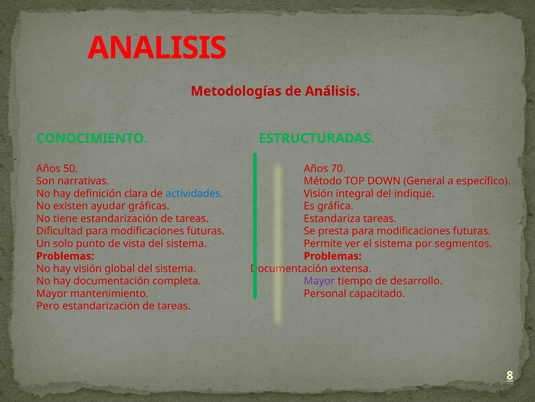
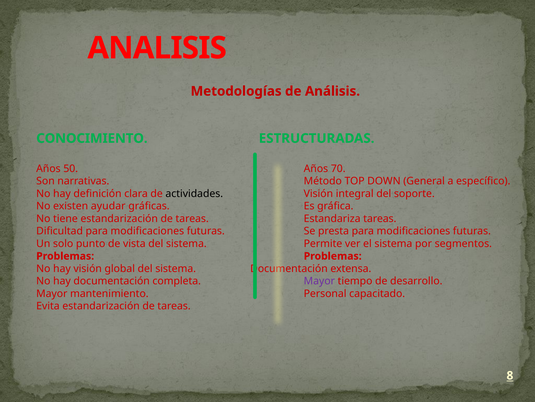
actividades colour: blue -> black (194, 193)
indique: indique -> soporte (414, 193)
Pero: Pero -> Evita (48, 306)
